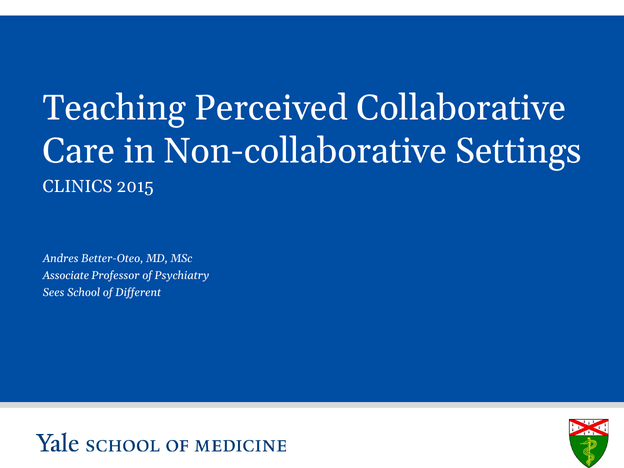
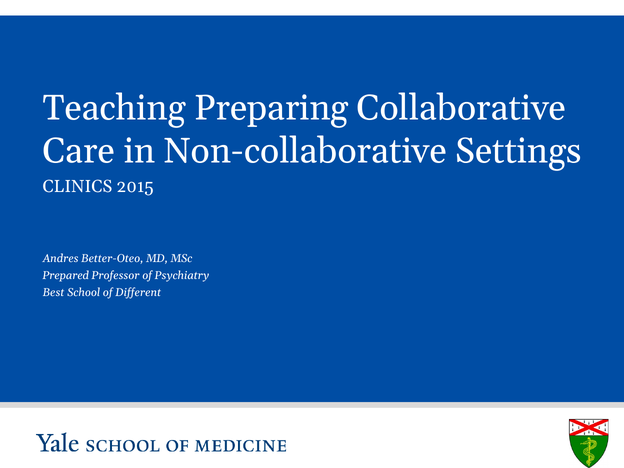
Perceived: Perceived -> Preparing (272, 108)
Associate: Associate -> Prepared (66, 276)
Sees: Sees -> Best (54, 293)
